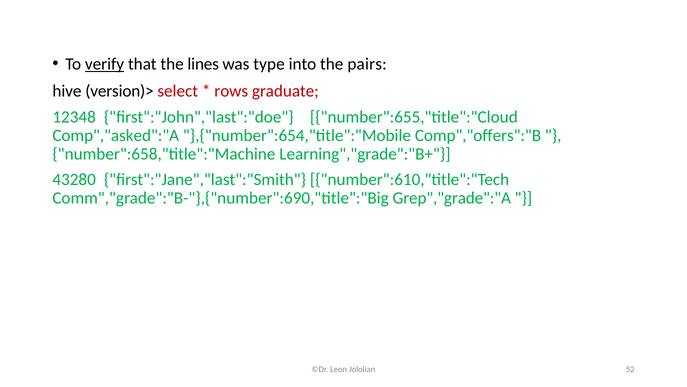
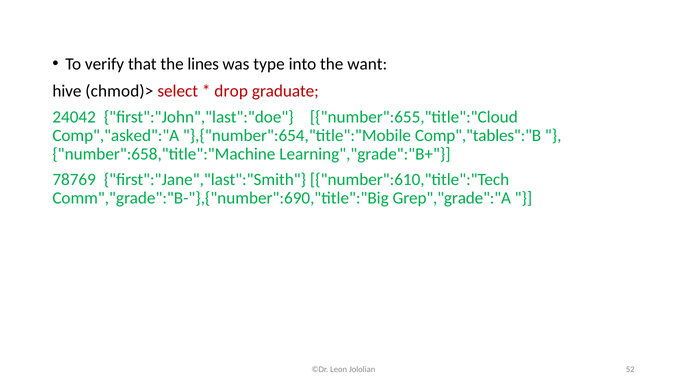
verify underline: present -> none (105, 64)
pairs: pairs -> want (367, 64)
version)>: version)> -> chmod)> (119, 91)
rows: rows -> drop (231, 91)
12348: 12348 -> 24042 (74, 117)
Comp","offers":"B: Comp","offers":"B -> Comp","tables":"B (478, 135)
43280: 43280 -> 78769 (74, 179)
